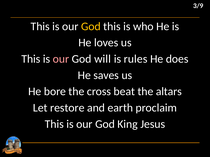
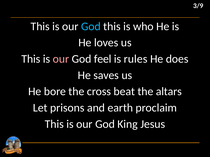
God colour: yellow -> light blue (91, 26)
will: will -> feel (103, 59)
restore: restore -> prisons (67, 108)
